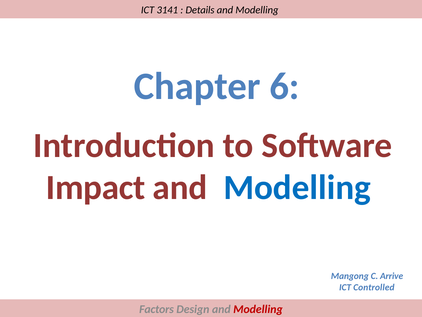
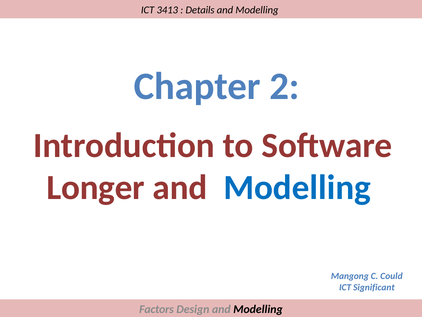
3141: 3141 -> 3413 (167, 10)
6: 6 -> 2 (285, 86)
Impact: Impact -> Longer (96, 187)
Arrive: Arrive -> Could (391, 276)
Controlled: Controlled -> Significant (374, 287)
Modelling colour: red -> black (258, 309)
